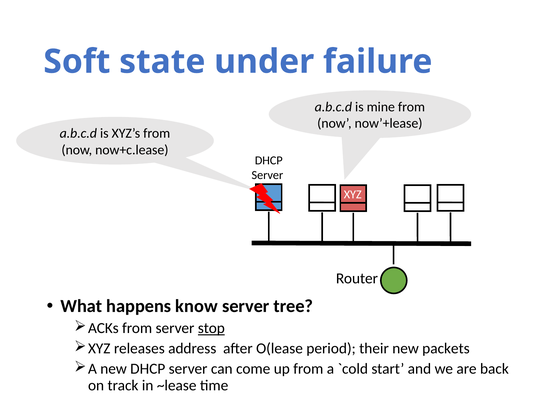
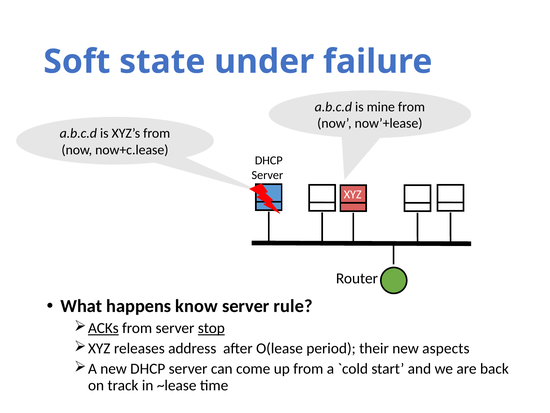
tree: tree -> rule (293, 306)
ACKs underline: none -> present (103, 328)
packets: packets -> aspects (446, 348)
